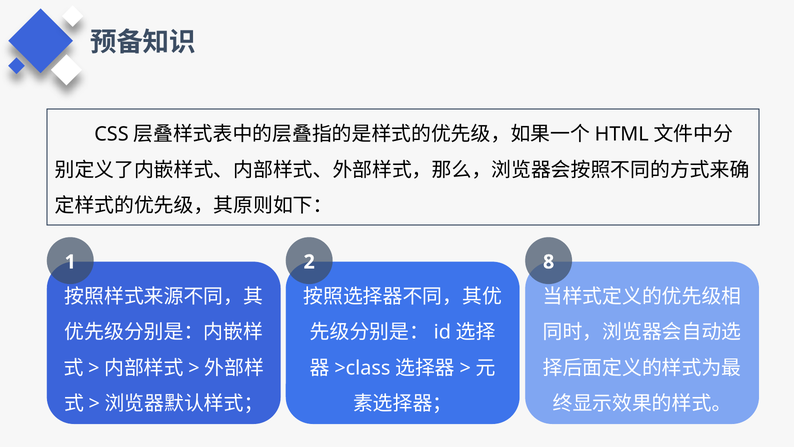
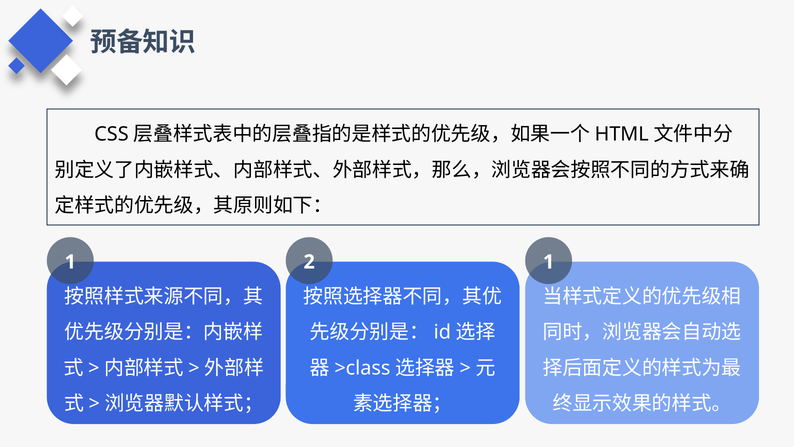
2 8: 8 -> 1 (549, 262)
